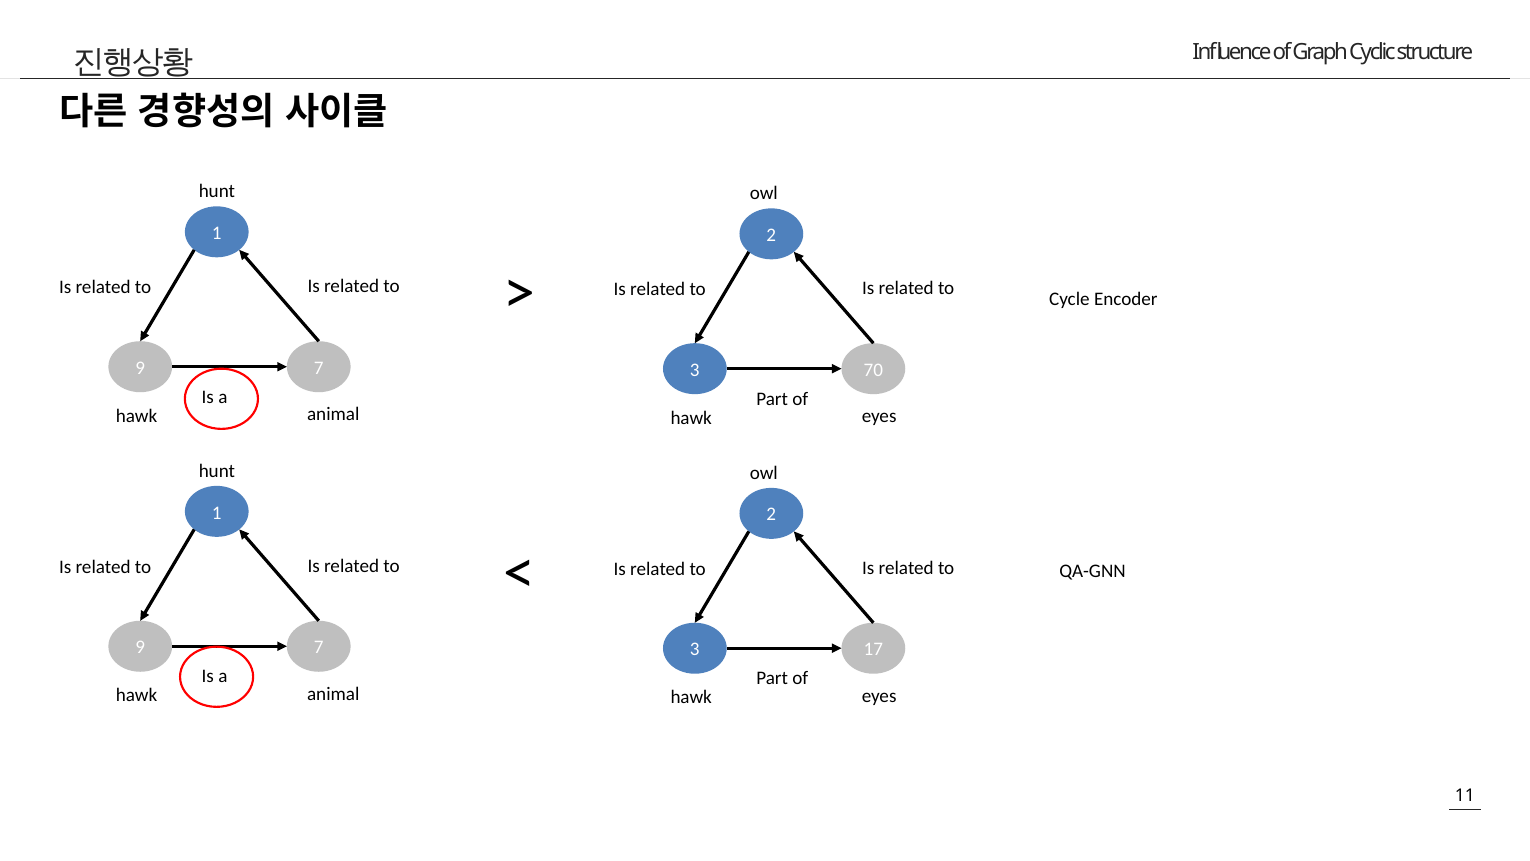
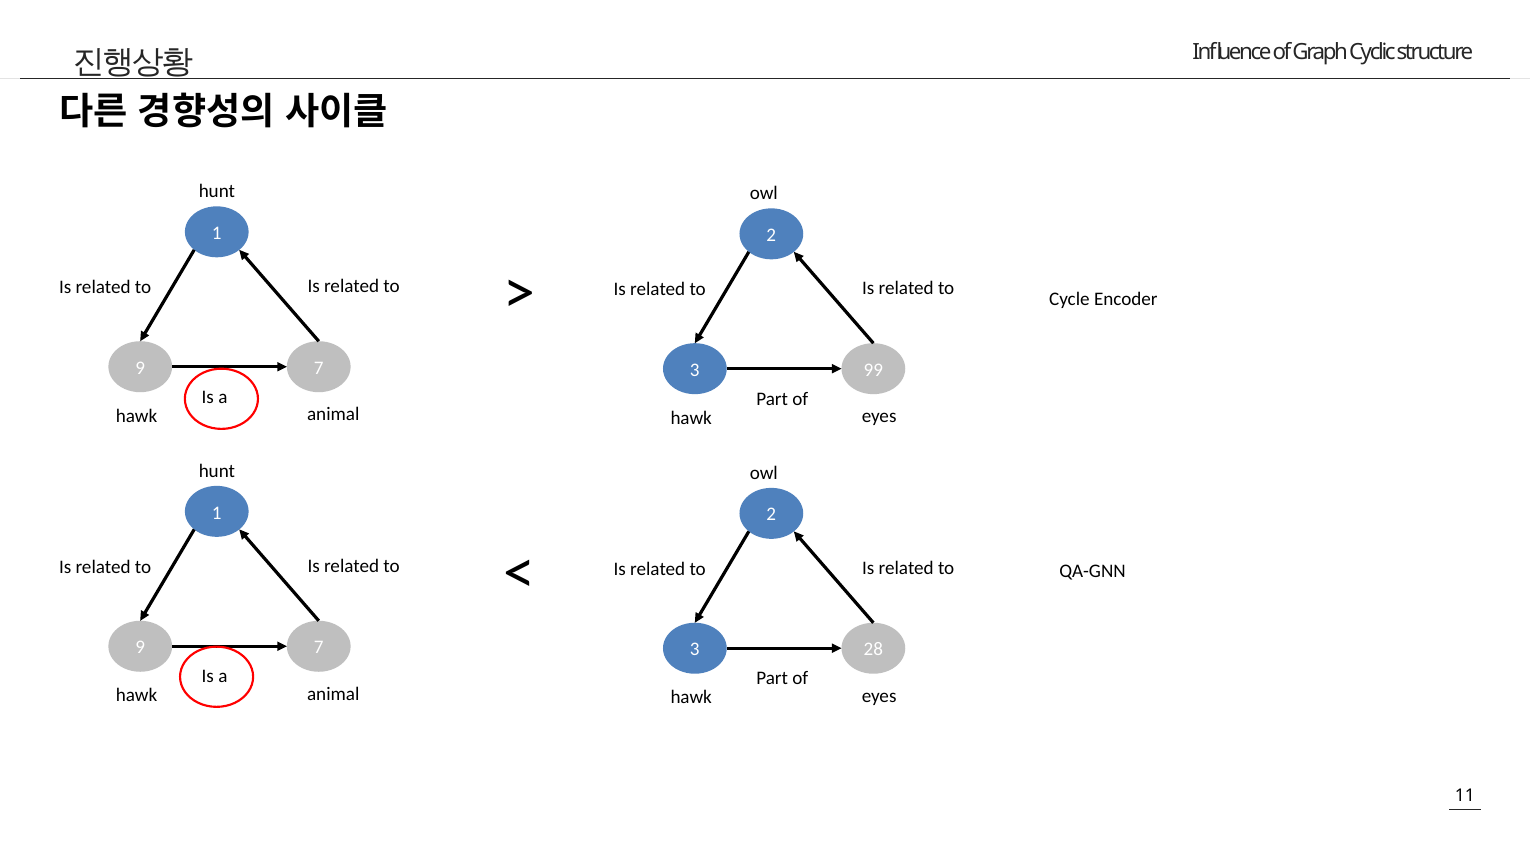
70: 70 -> 99 (873, 370)
17: 17 -> 28 (873, 649)
